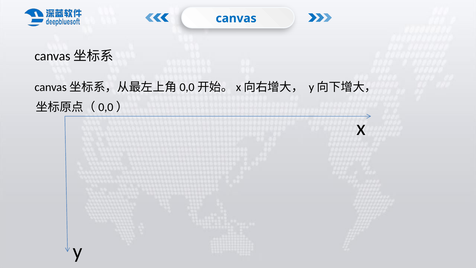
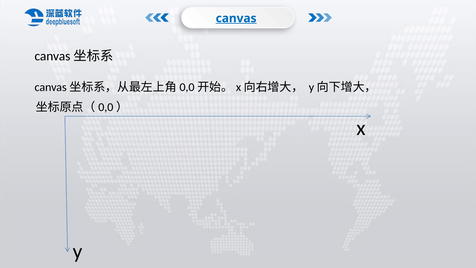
canvas underline: none -> present (236, 18)
